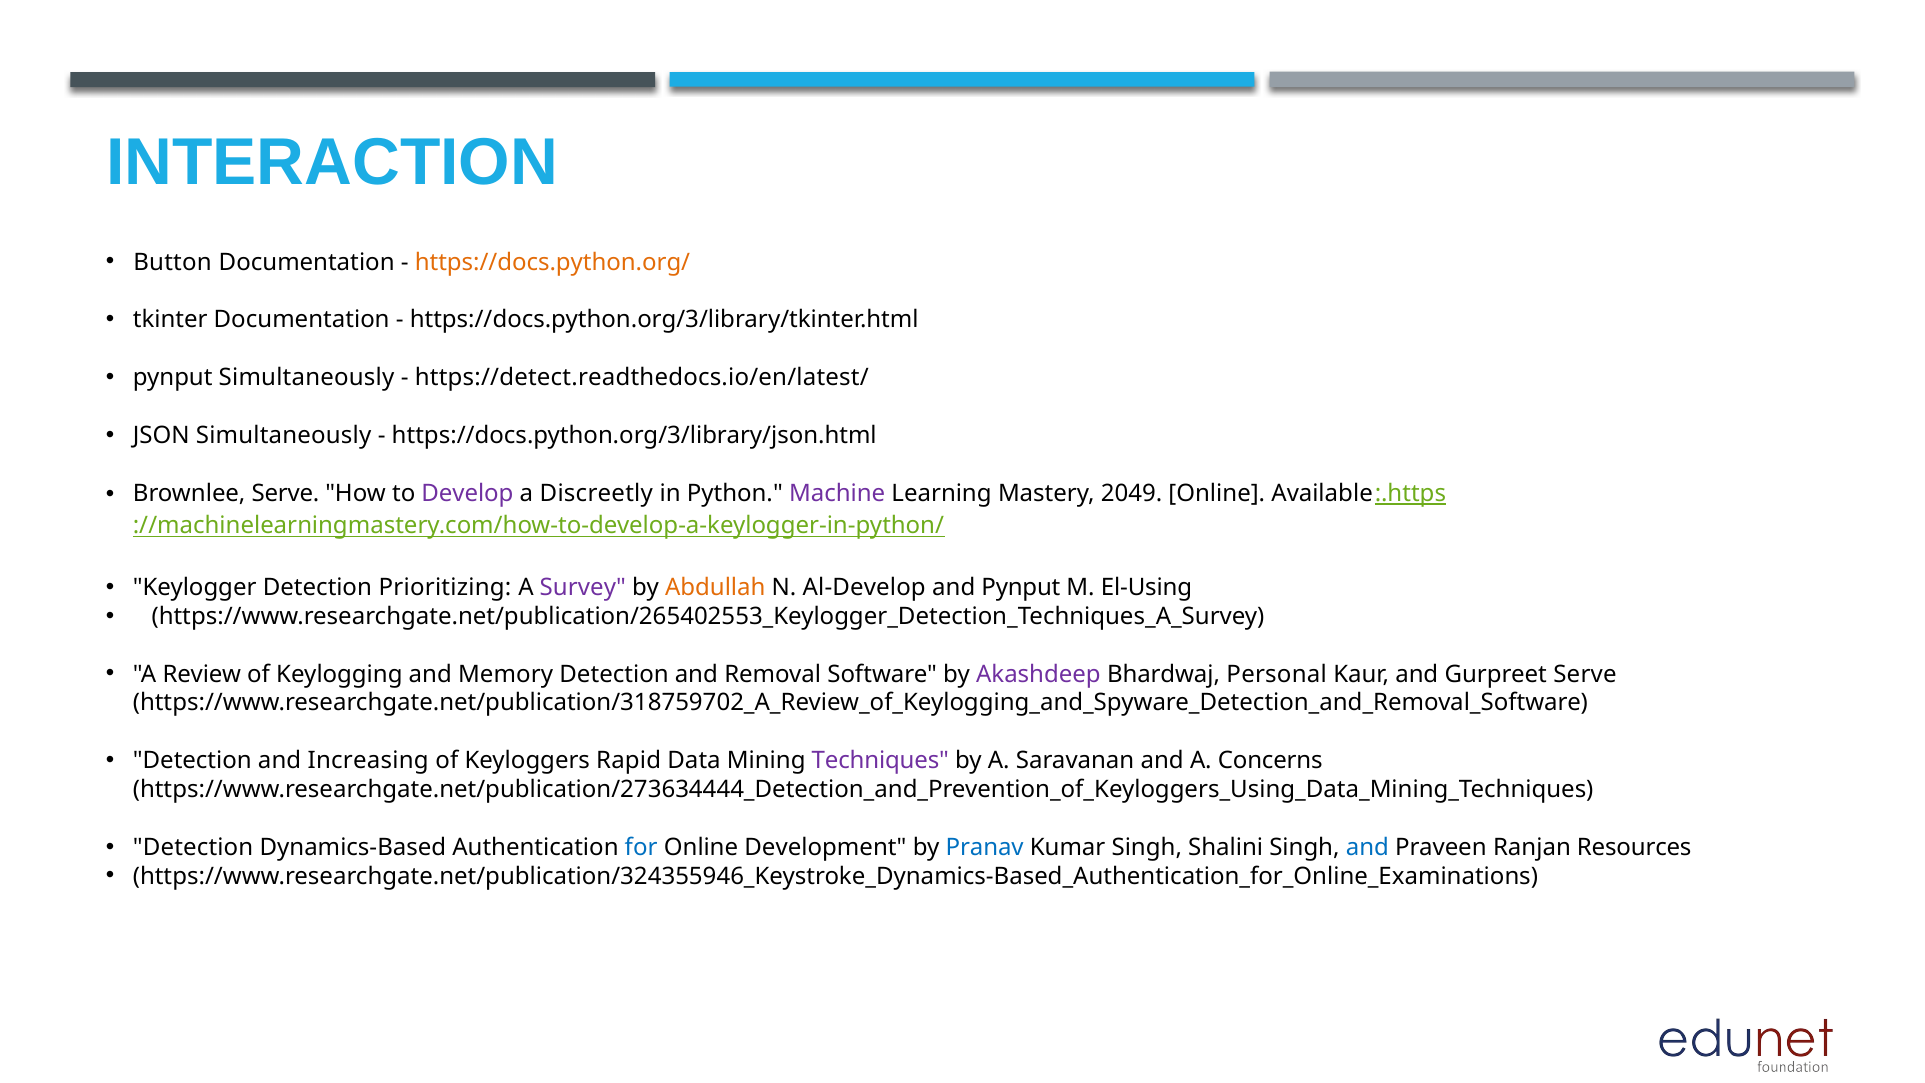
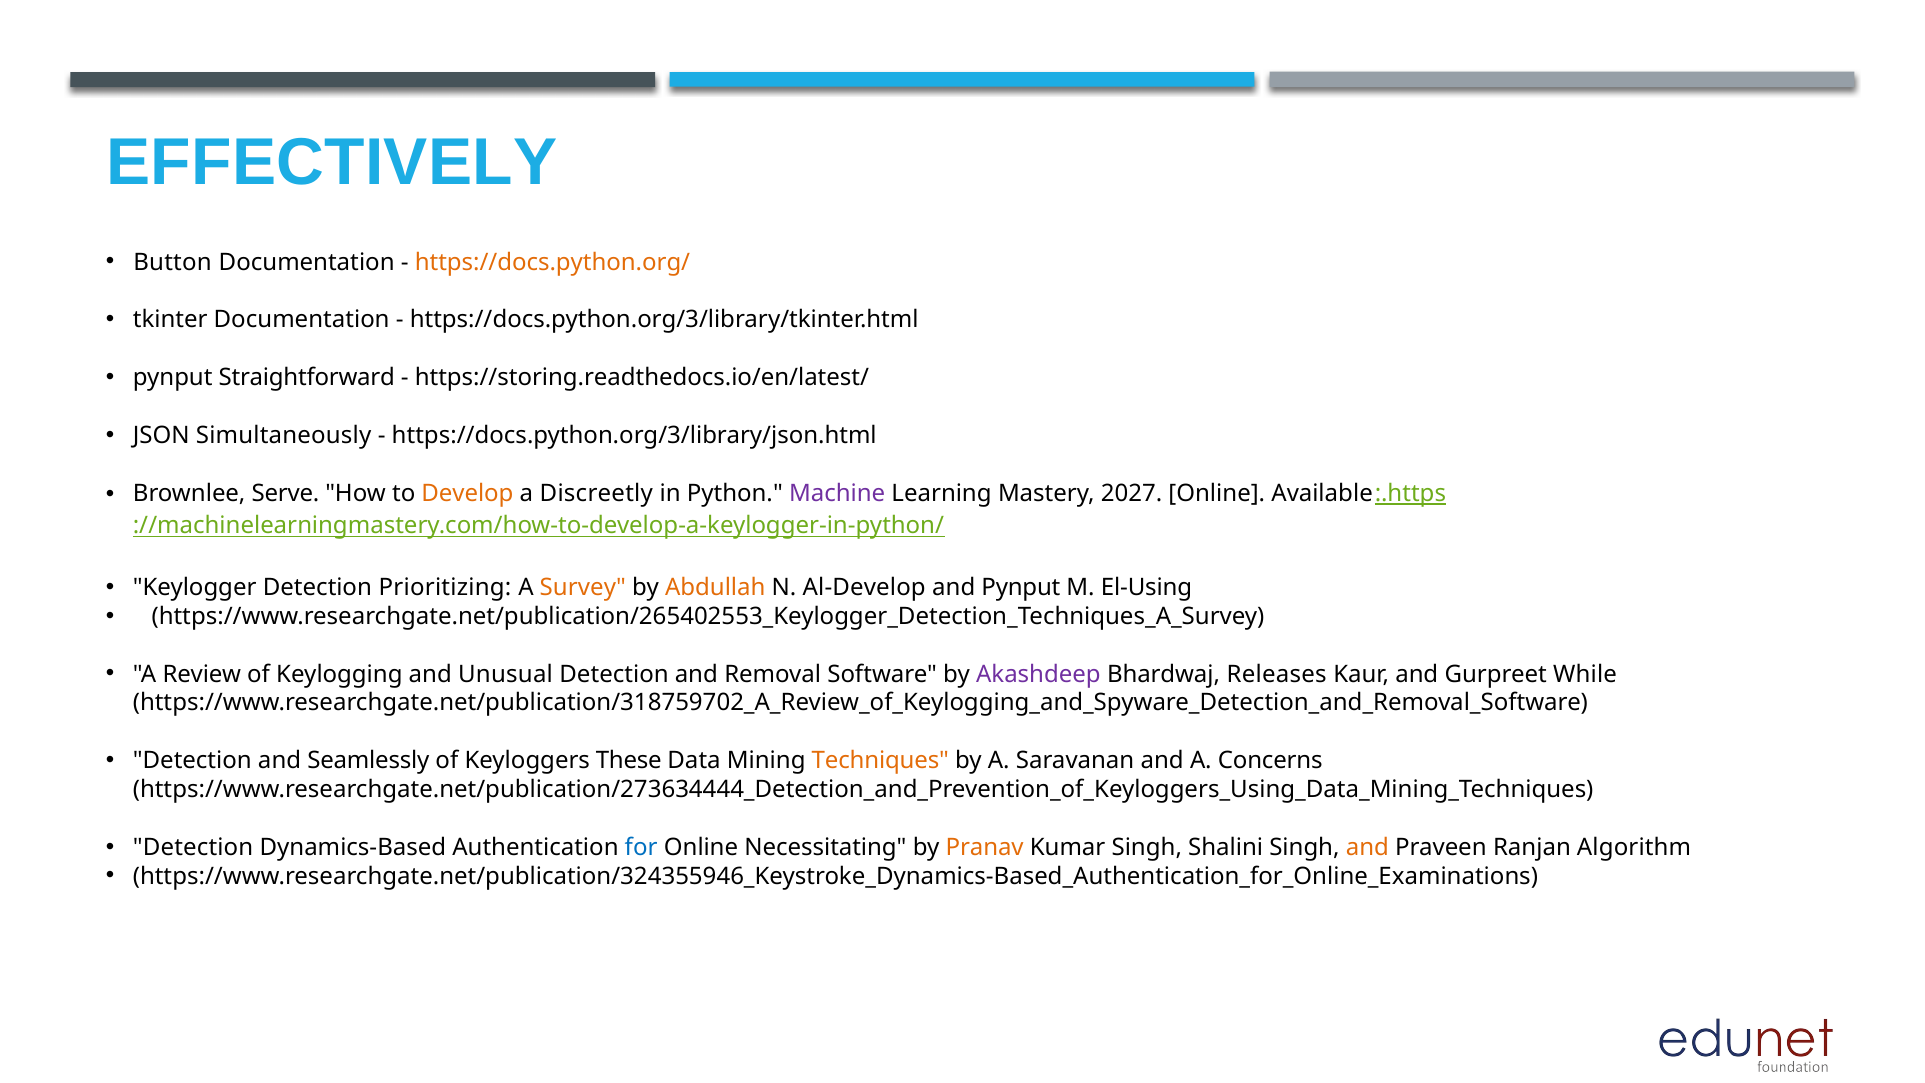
INTERACTION: INTERACTION -> EFFECTIVELY (332, 162)
pynput Simultaneously: Simultaneously -> Straightforward (307, 378)
https://detect.readthedocs.io/en/latest/: https://detect.readthedocs.io/en/latest/ -> https://storing.readthedocs.io/en/latest/ (642, 378)
Develop colour: purple -> orange (467, 493)
2049: 2049 -> 2027 (1132, 493)
Survey colour: purple -> orange (583, 587)
Memory: Memory -> Unusual (506, 674)
Personal: Personal -> Releases (1277, 674)
Gurpreet Serve: Serve -> While (1585, 674)
Increasing: Increasing -> Seamlessly (368, 761)
Rapid: Rapid -> These (629, 761)
Techniques colour: purple -> orange (880, 761)
Development: Development -> Necessitating (825, 847)
Pranav colour: blue -> orange (985, 847)
and colour: blue -> orange (1367, 847)
Resources: Resources -> Algorithm (1634, 847)
